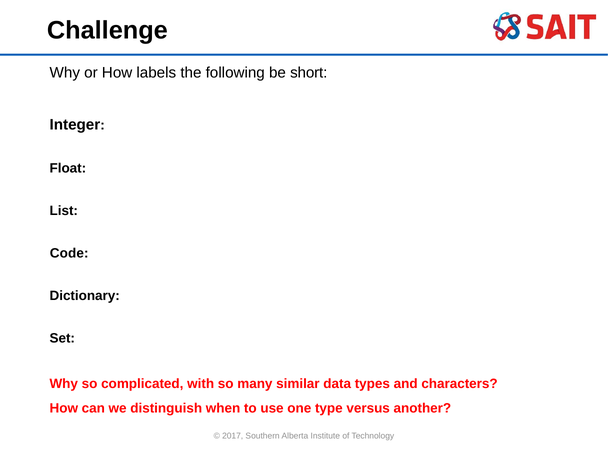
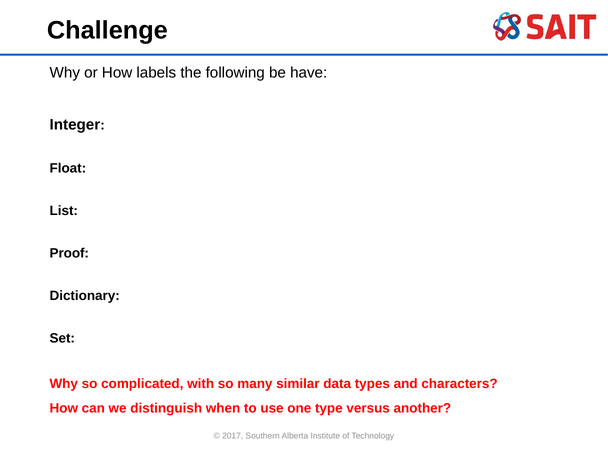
short: short -> have (309, 73)
Code: Code -> Proof (69, 253)
